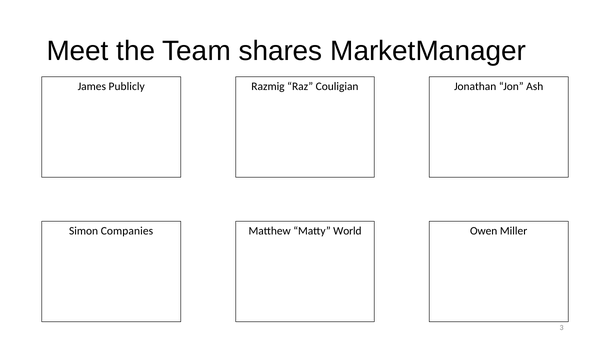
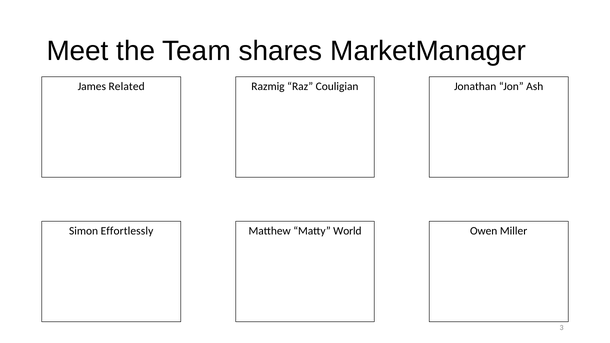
Publicly: Publicly -> Related (127, 87)
Companies: Companies -> Effortlessly (127, 231)
